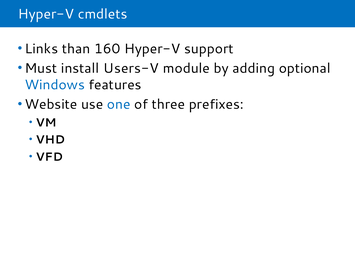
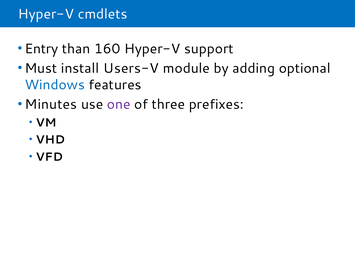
Links: Links -> Entry (41, 49)
Website: Website -> Minutes (51, 105)
one colour: blue -> purple (119, 105)
